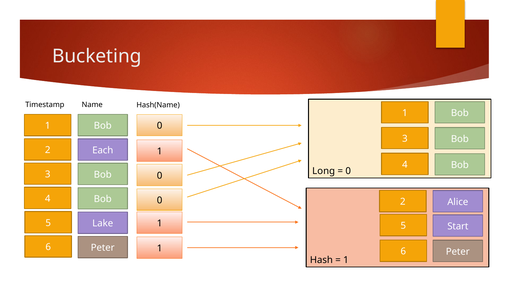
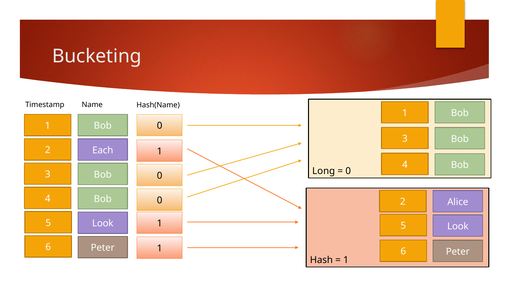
Lake: Lake -> Look (103, 224)
Start: Start -> Look (458, 227)
